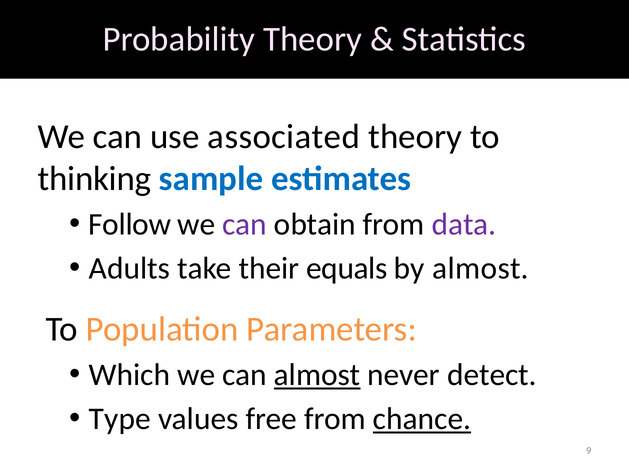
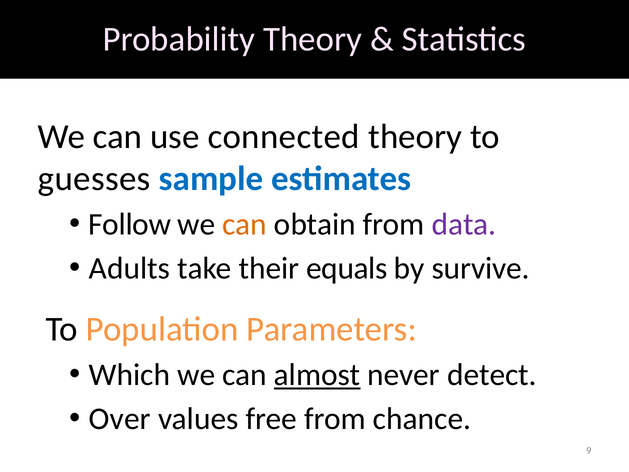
associated: associated -> connected (284, 137)
thinking: thinking -> guesses (94, 179)
can colour: purple -> orange (245, 224)
by almost: almost -> survive (481, 268)
Type: Type -> Over (120, 419)
chance underline: present -> none (422, 419)
